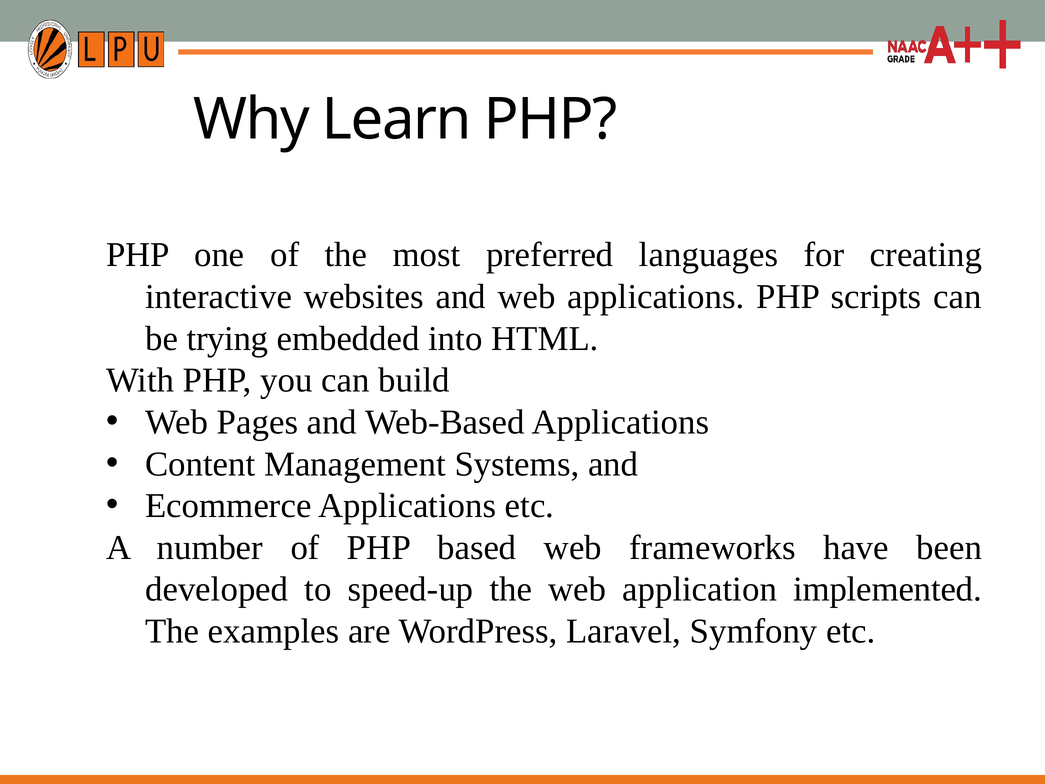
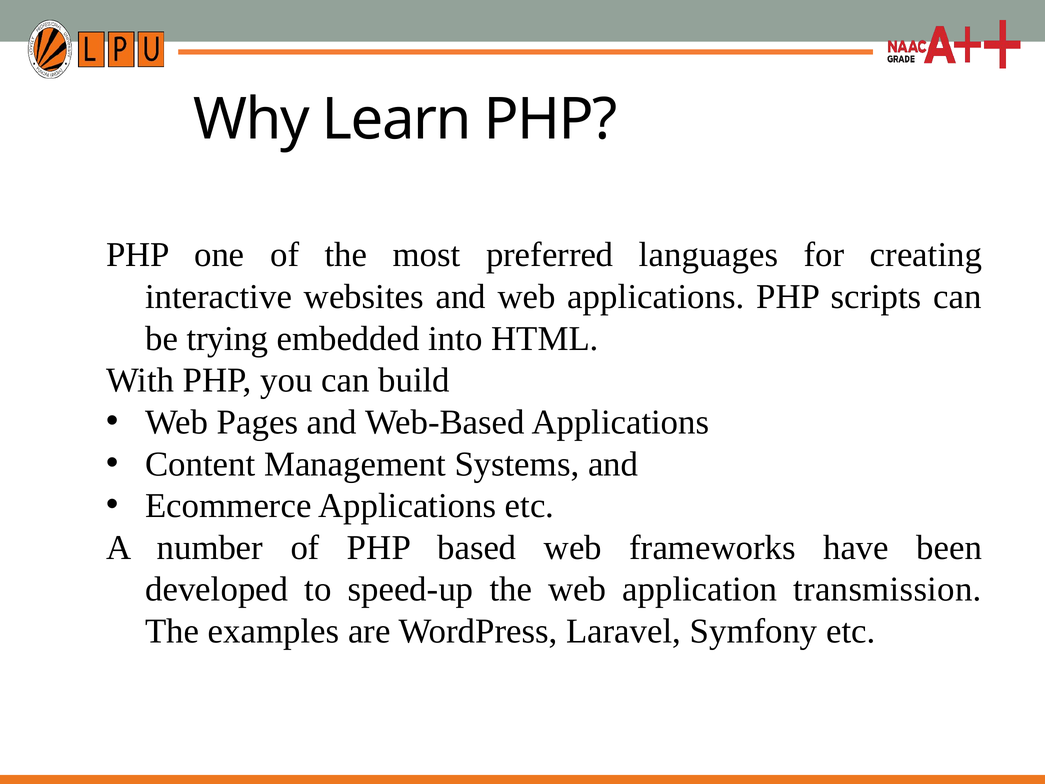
implemented: implemented -> transmission (887, 589)
